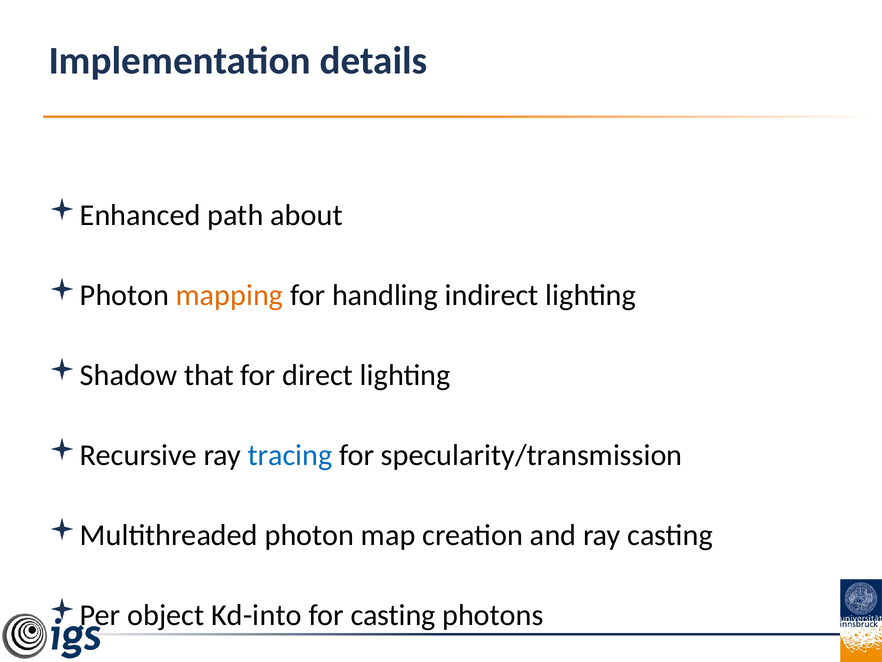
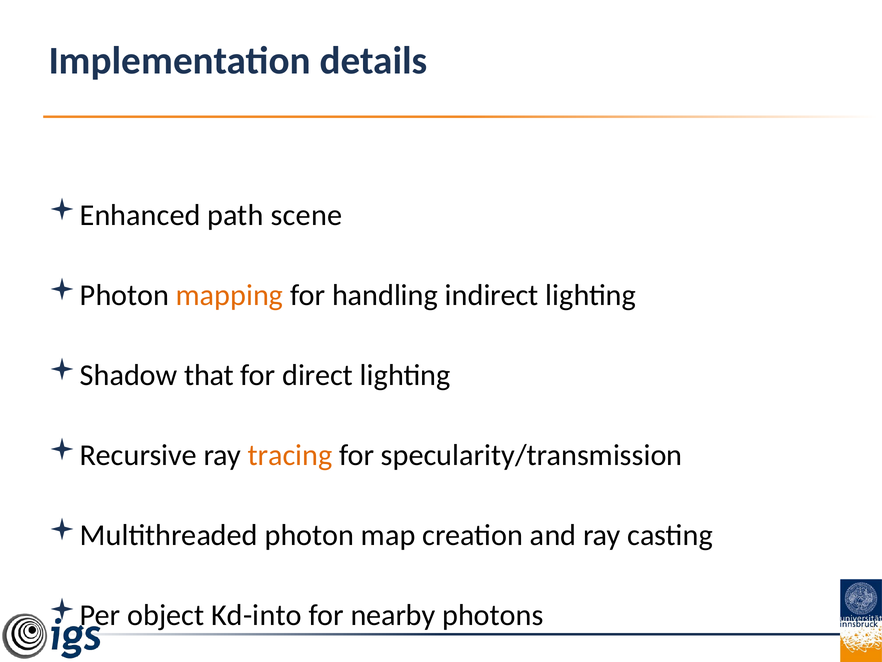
about: about -> scene (307, 215)
tracing colour: blue -> orange (290, 455)
for casting: casting -> nearby (393, 615)
